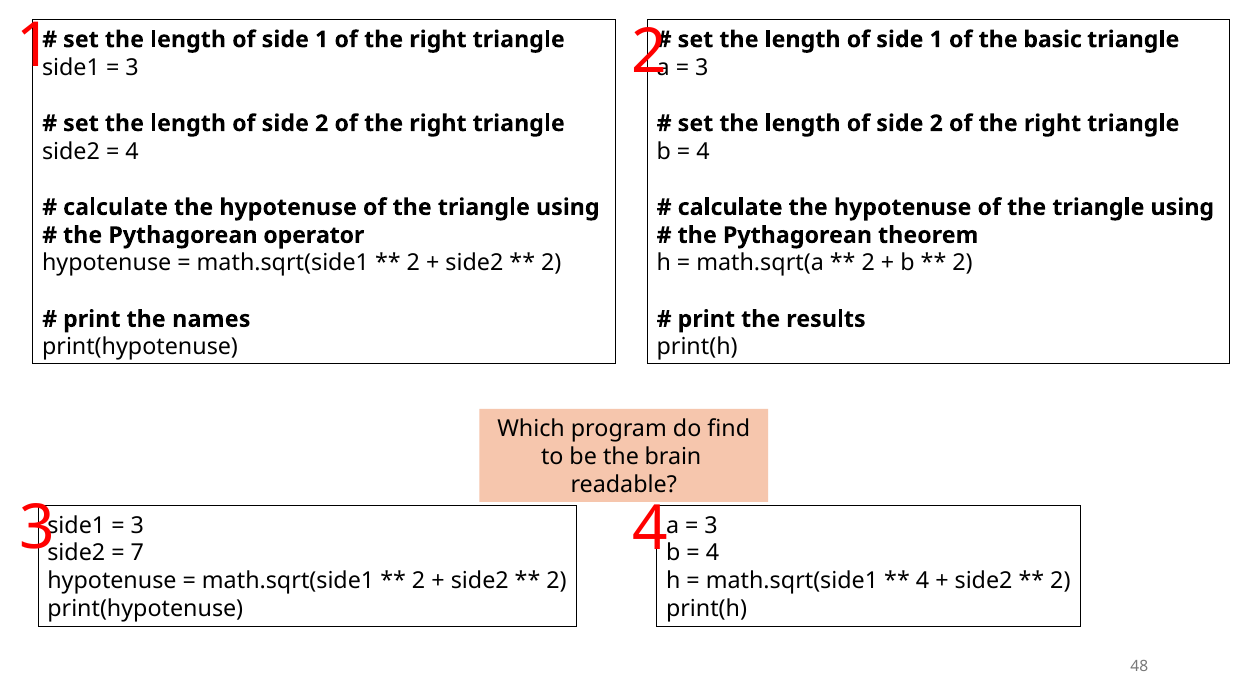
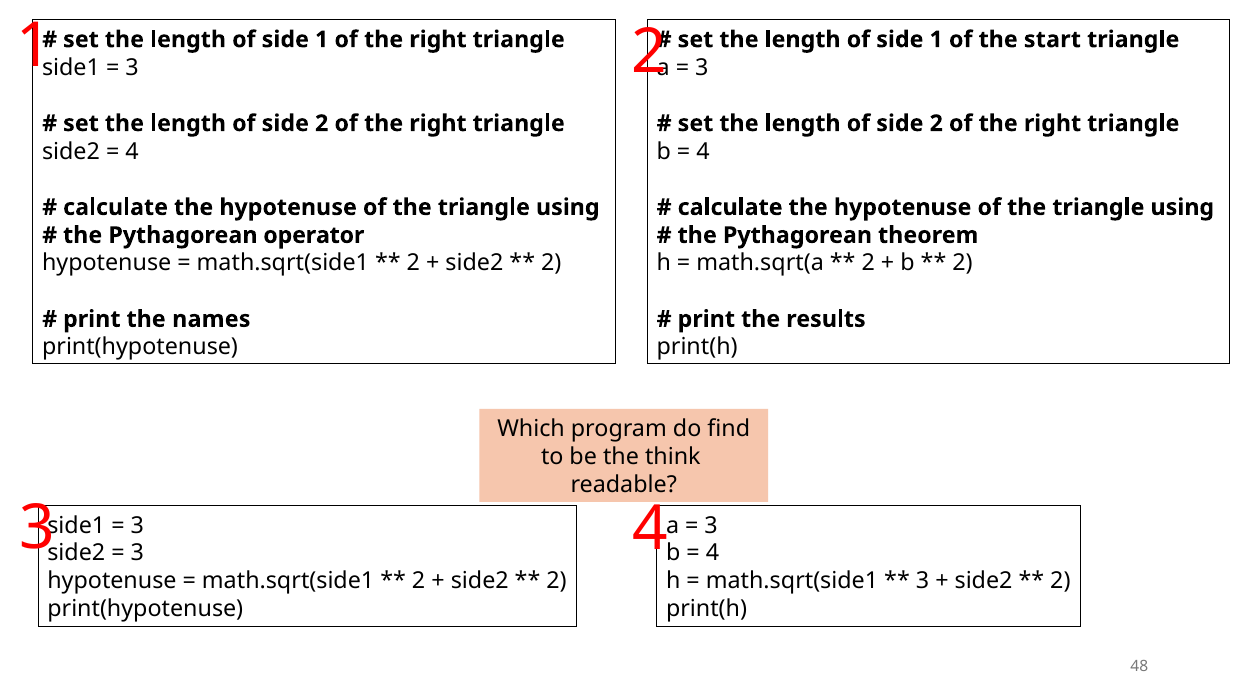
basic: basic -> start (1052, 40)
brain: brain -> think (673, 457)
7: 7 -> 3 (137, 553)
4: 4 -> 3 (922, 581)
